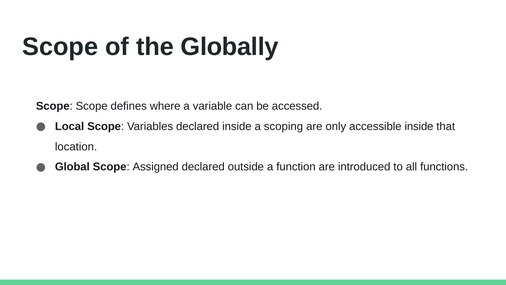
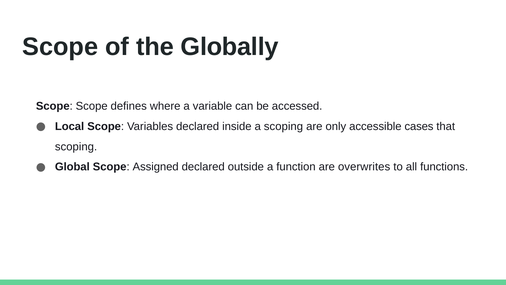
accessible inside: inside -> cases (419, 126)
location: location -> scoping (76, 146)
introduced: introduced -> overwrites (364, 167)
